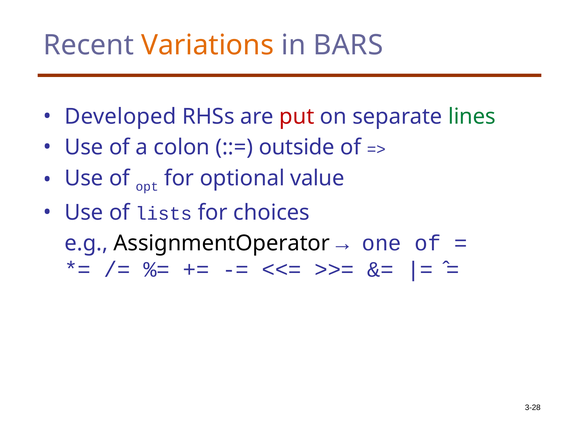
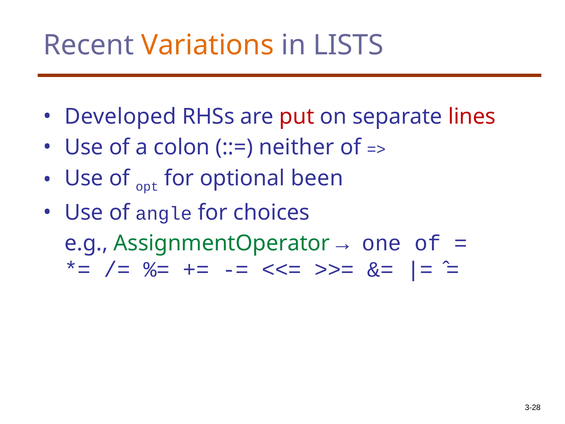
BARS: BARS -> LISTS (348, 45)
lines colour: green -> red (472, 116)
outside: outside -> neither (297, 147)
value: value -> been (317, 178)
lists: lists -> angle (164, 213)
AssignmentOperator colour: black -> green (222, 243)
